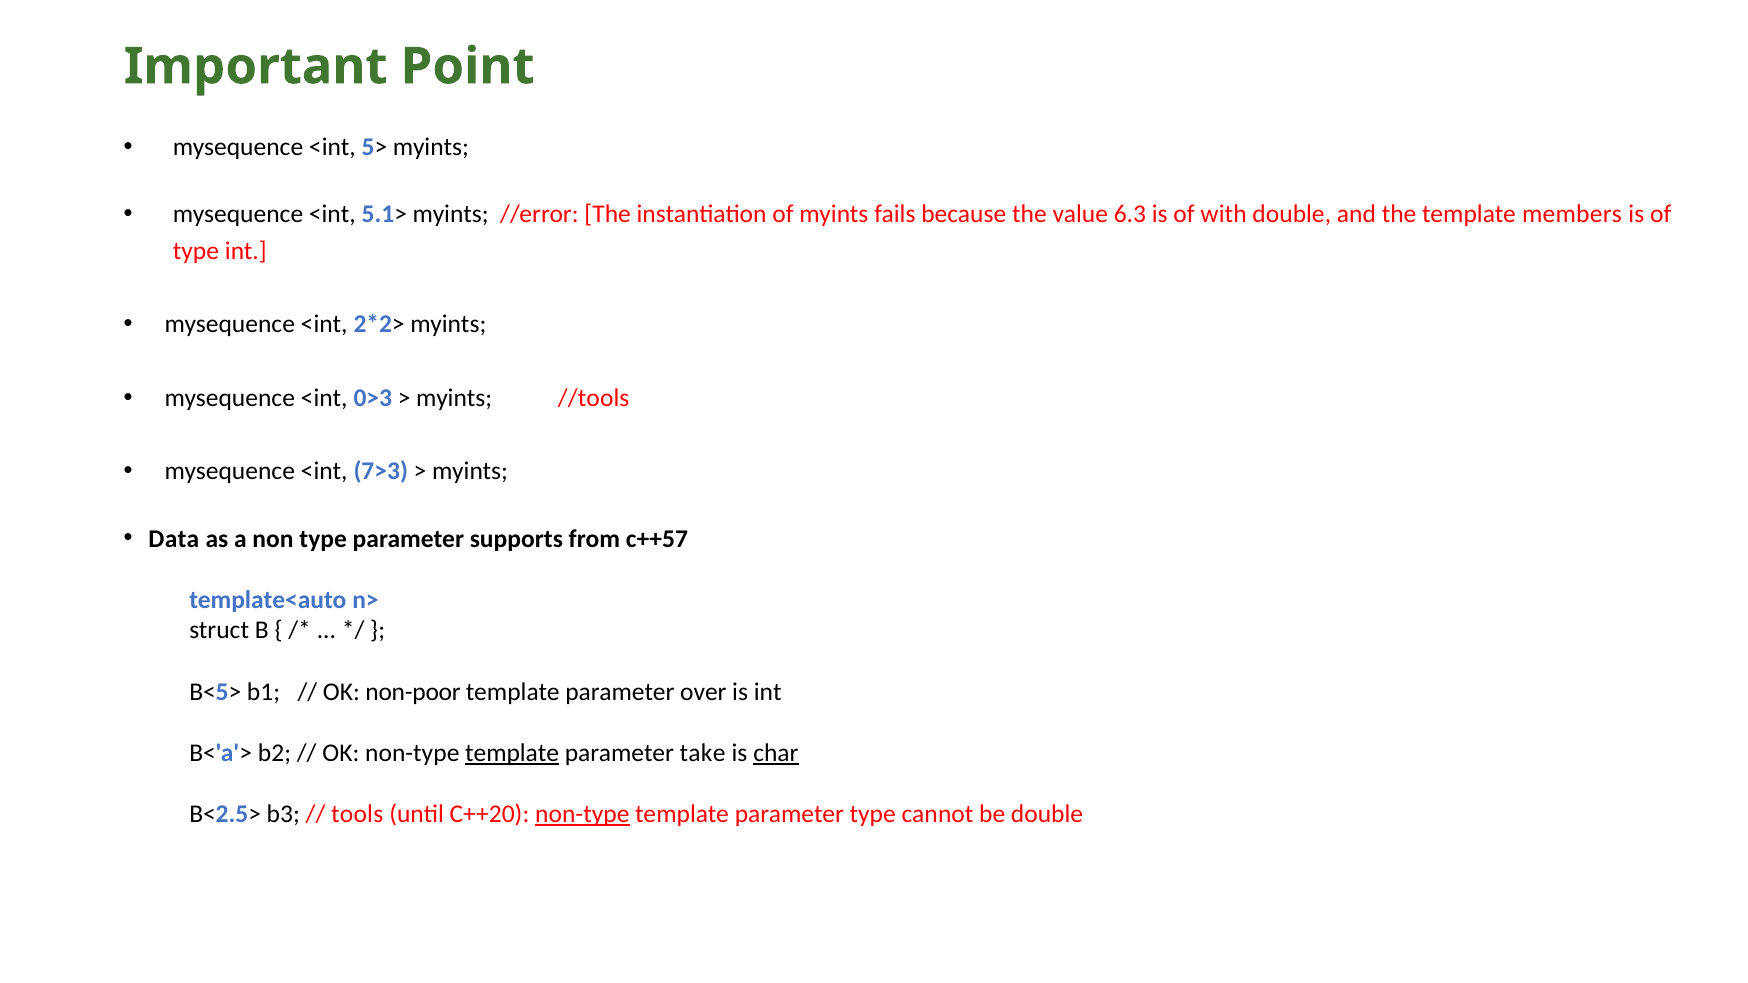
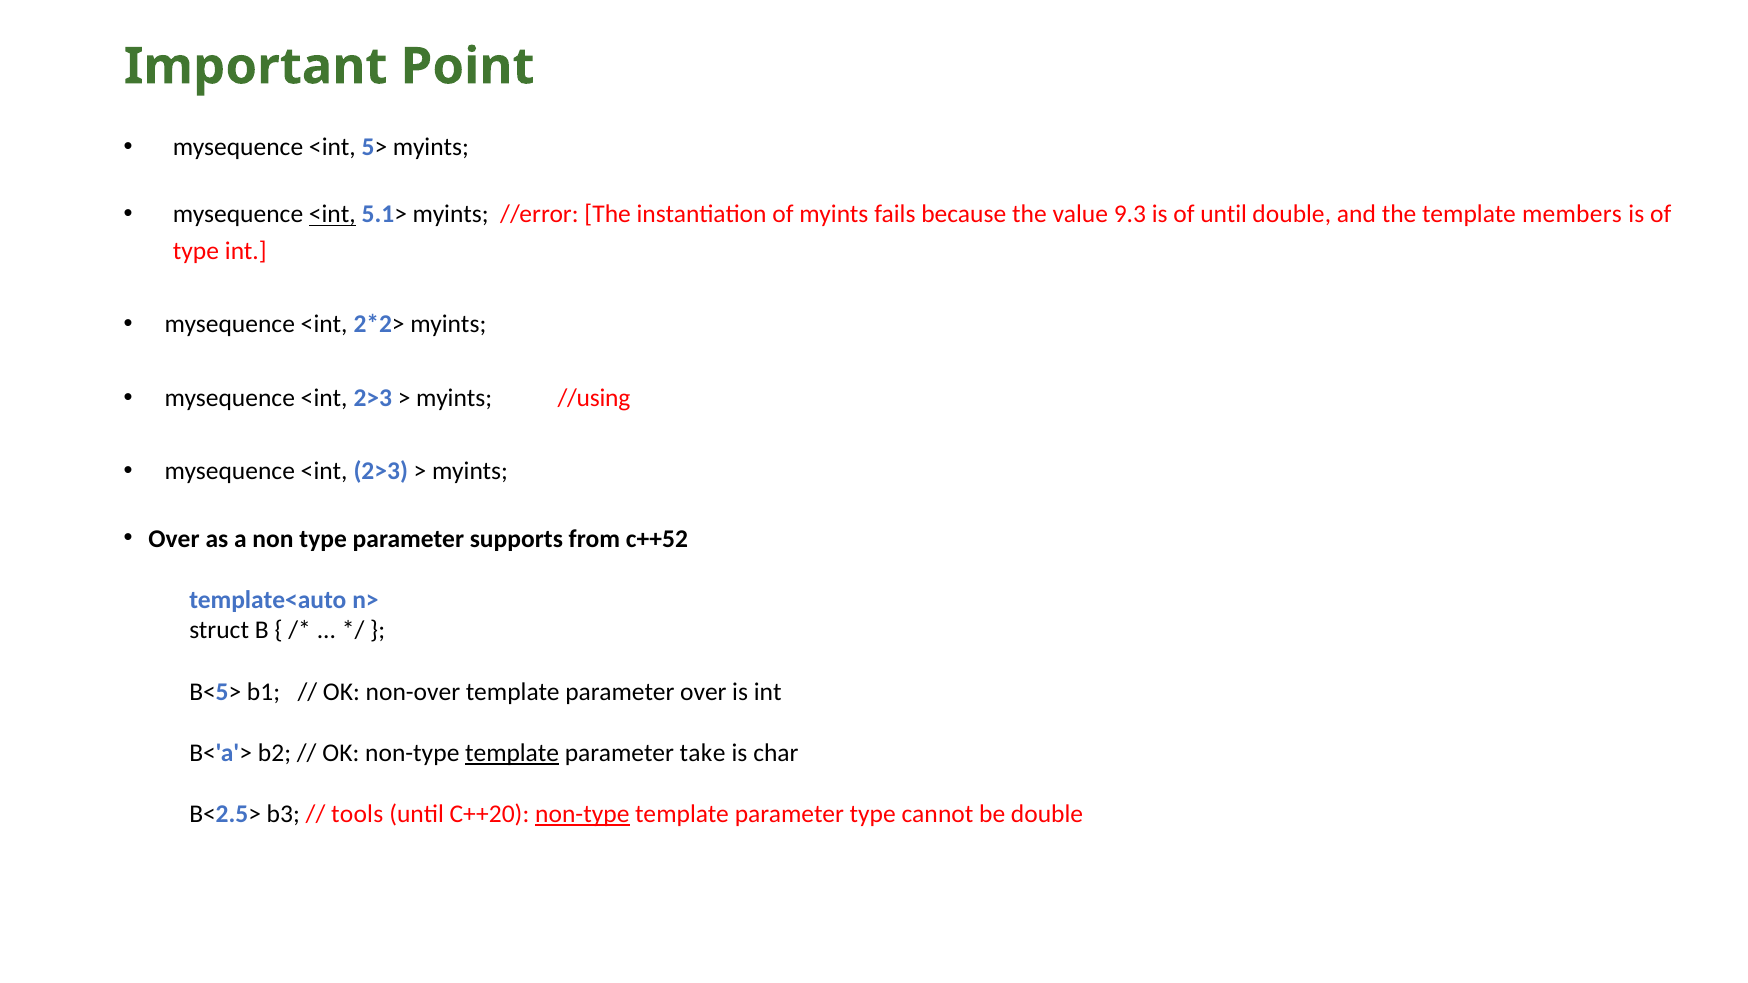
<int underline: none -> present (332, 215)
6.3: 6.3 -> 9.3 (1130, 215)
of with: with -> until (1224, 215)
0>3: 0>3 -> 2>3 (373, 398)
//tools: //tools -> //using (594, 398)
7>3: 7>3 -> 2>3 (381, 471)
Data: Data -> Over (174, 539)
c++57: c++57 -> c++52 (657, 539)
non-poor: non-poor -> non-over (413, 692)
char underline: present -> none (776, 753)
